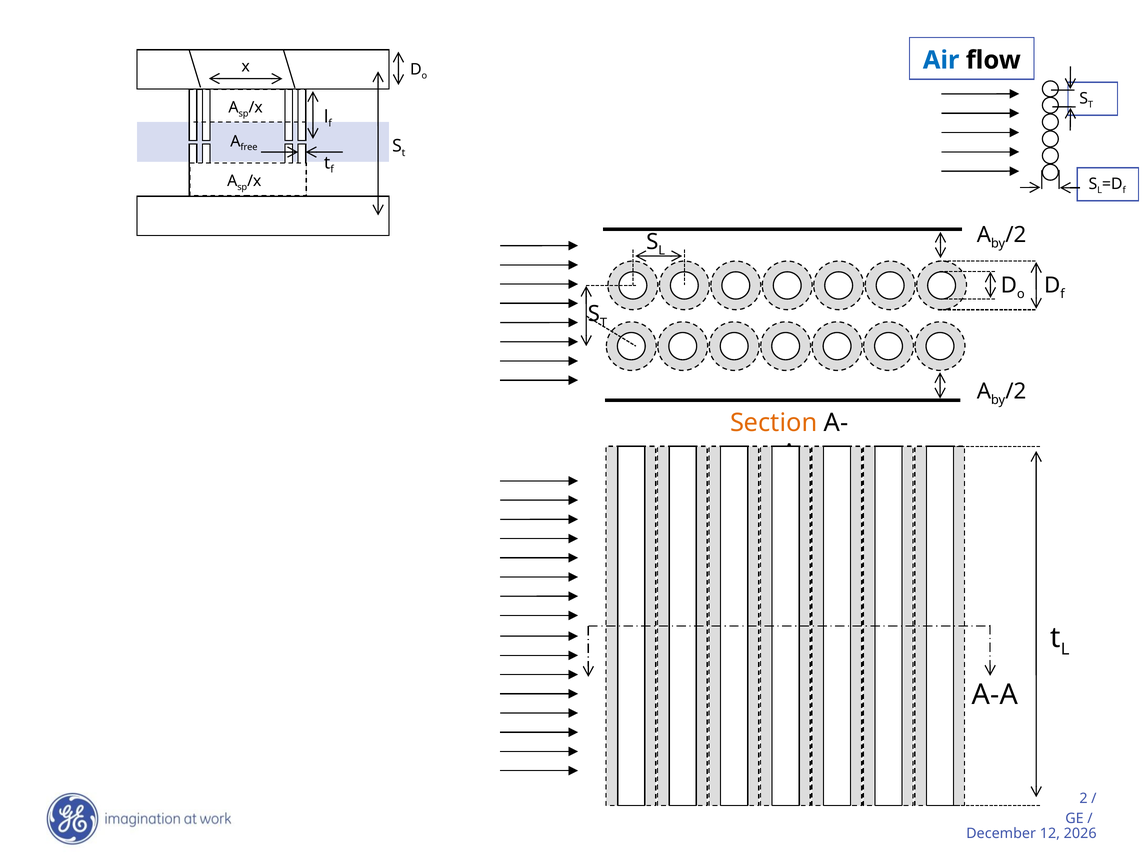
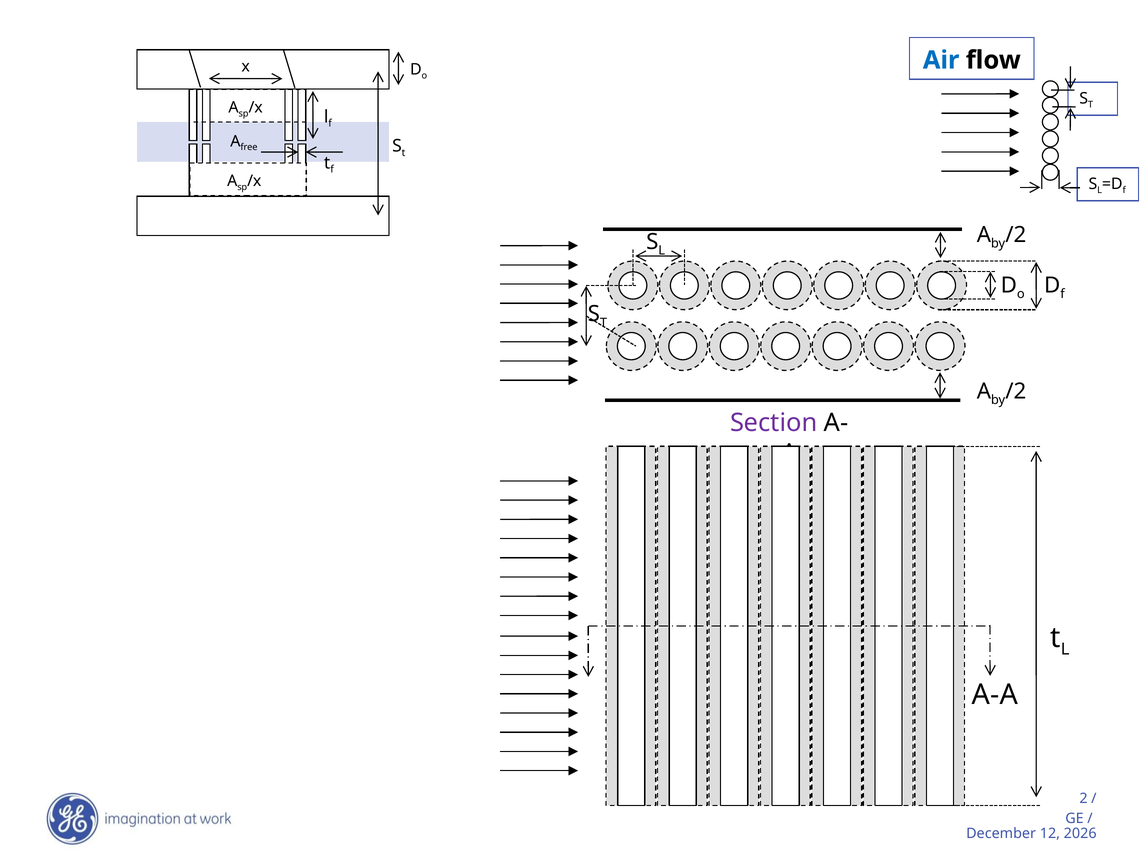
Section colour: orange -> purple (774, 423)
